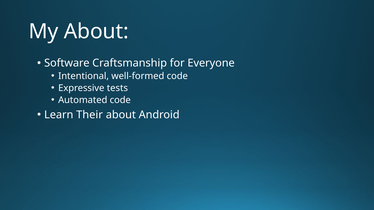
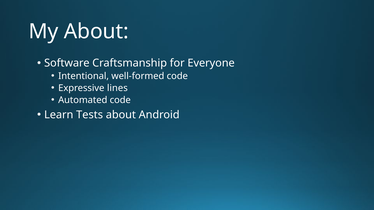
tests: tests -> lines (117, 88)
Their: Their -> Tests (90, 115)
